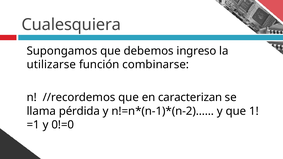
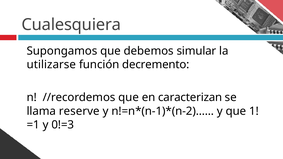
ingreso: ingreso -> simular (196, 51)
combinarse: combinarse -> decremento (156, 65)
pérdida: pérdida -> reserve (79, 111)
0!=0: 0!=0 -> 0!=3 (63, 125)
